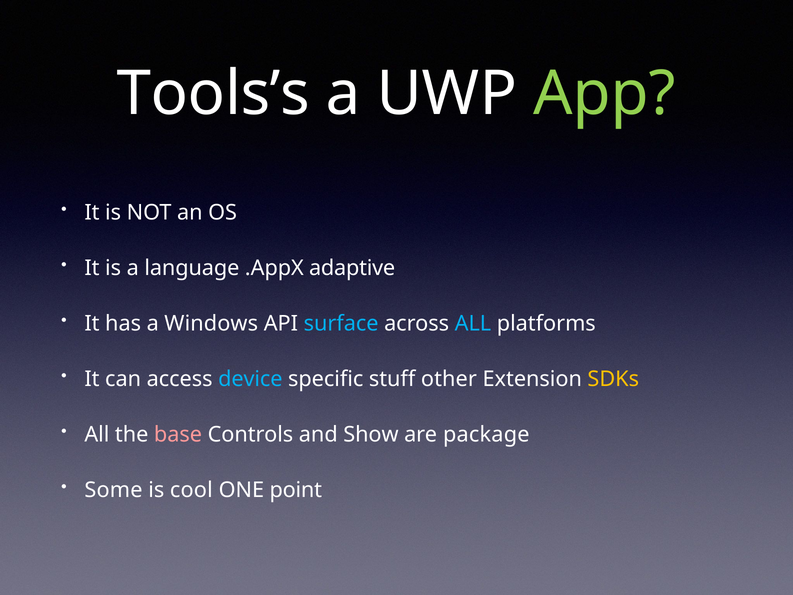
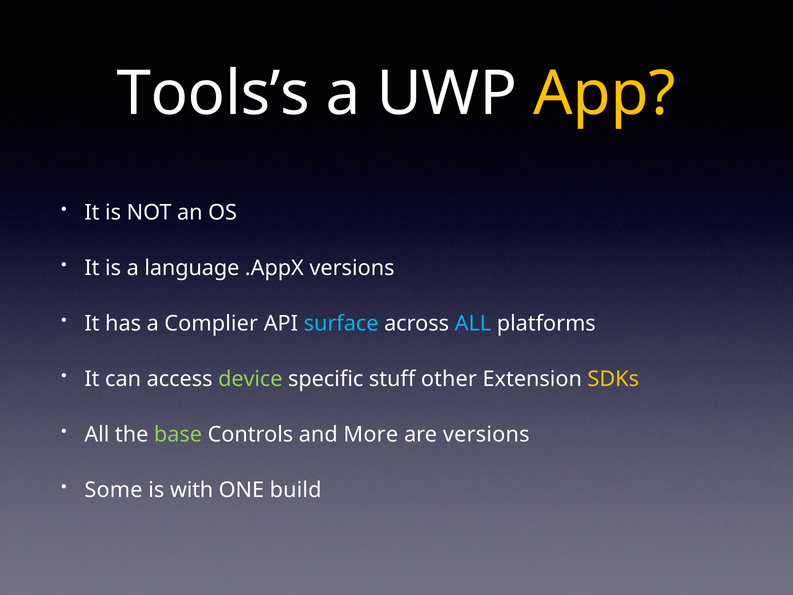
App colour: light green -> yellow (604, 94)
.AppX adaptive: adaptive -> versions (352, 268)
Windows: Windows -> Complier (211, 323)
device colour: light blue -> light green (250, 379)
base colour: pink -> light green (178, 434)
Show: Show -> More (371, 434)
are package: package -> versions (486, 434)
cool: cool -> with (192, 490)
point: point -> build (296, 490)
